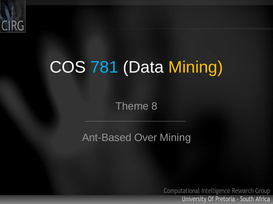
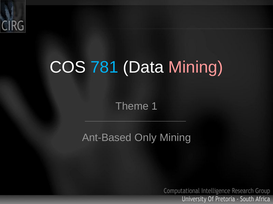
Mining colour: yellow -> pink (196, 67)
8: 8 -> 1 (154, 107)
Over: Over -> Only (146, 138)
